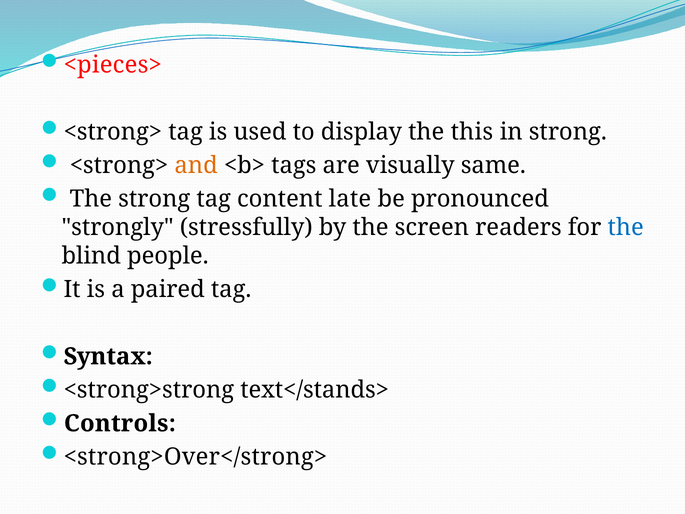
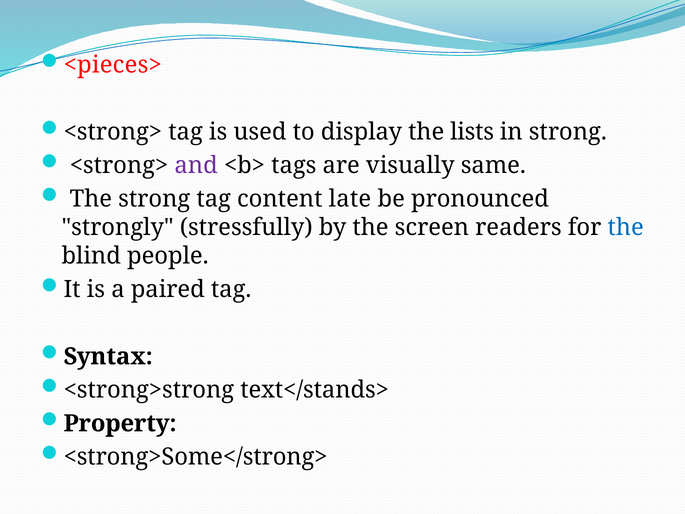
this: this -> lists (472, 132)
and colour: orange -> purple (196, 165)
Controls: Controls -> Property (120, 423)
<strong>Over</strong>: <strong>Over</strong> -> <strong>Some</strong> (196, 457)
